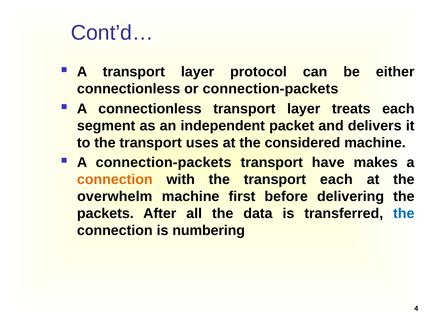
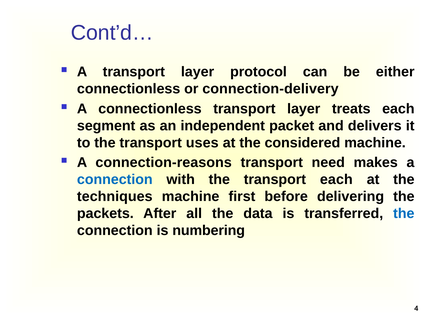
or connection-packets: connection-packets -> connection-delivery (270, 89)
A connection-packets: connection-packets -> connection-reasons (164, 163)
have: have -> need (328, 163)
connection colour: orange -> blue (115, 180)
overwhelm: overwhelm -> techniques (115, 197)
